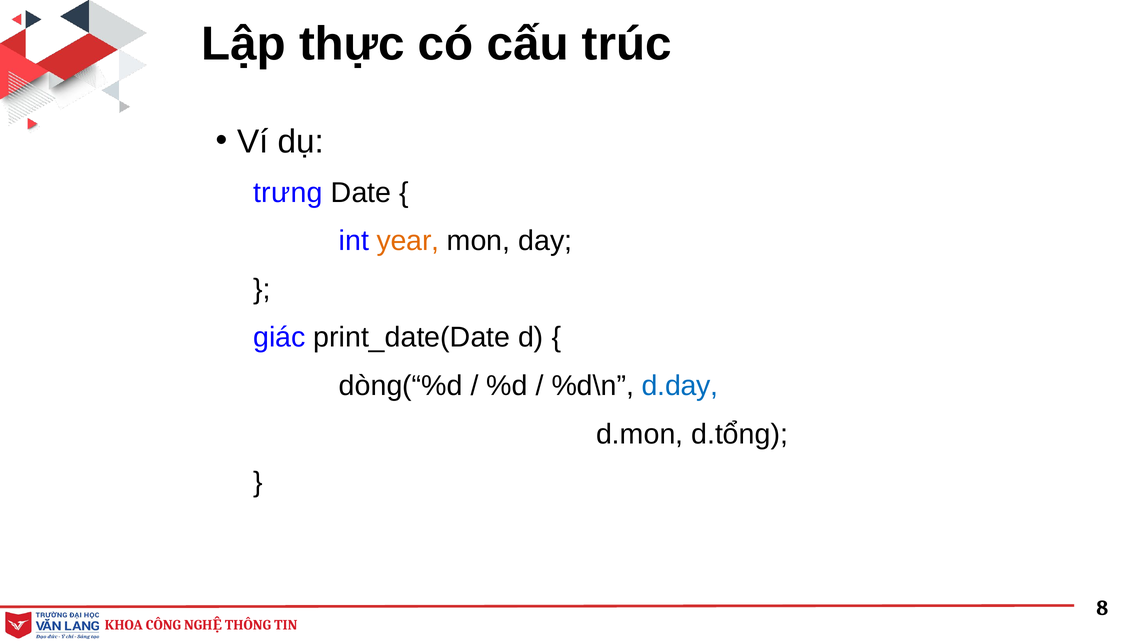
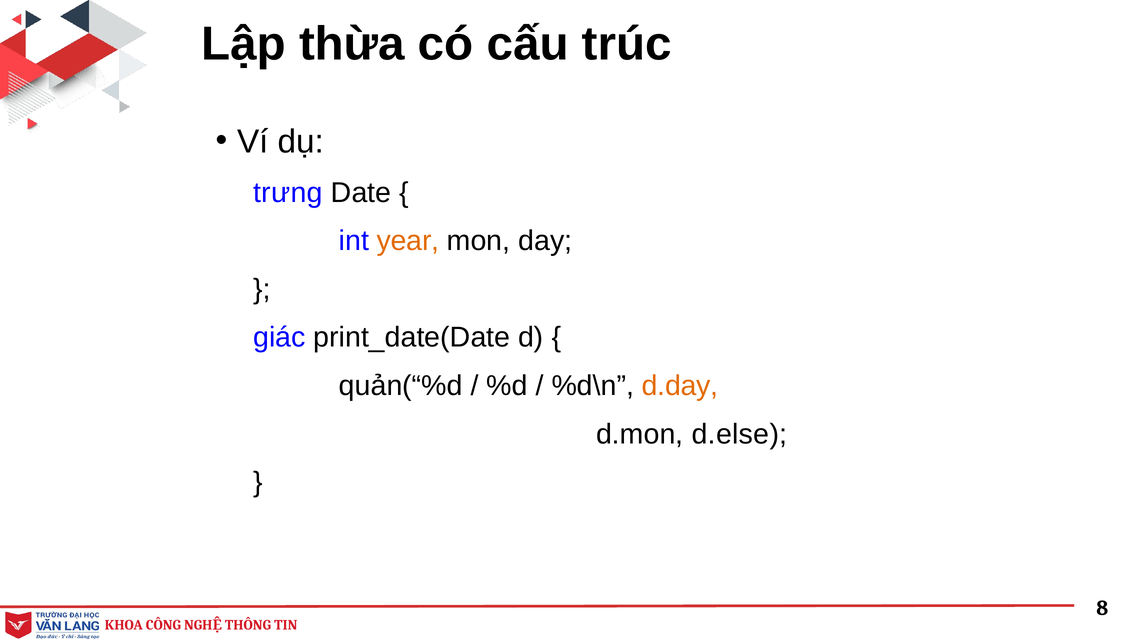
thực: thực -> thừa (352, 44)
dòng(“%d: dòng(“%d -> quản(“%d (401, 386)
d.day colour: blue -> orange (680, 386)
d.tổng: d.tổng -> d.else (740, 434)
